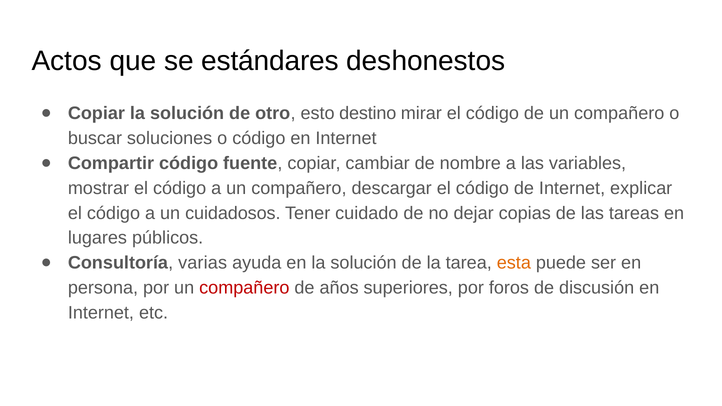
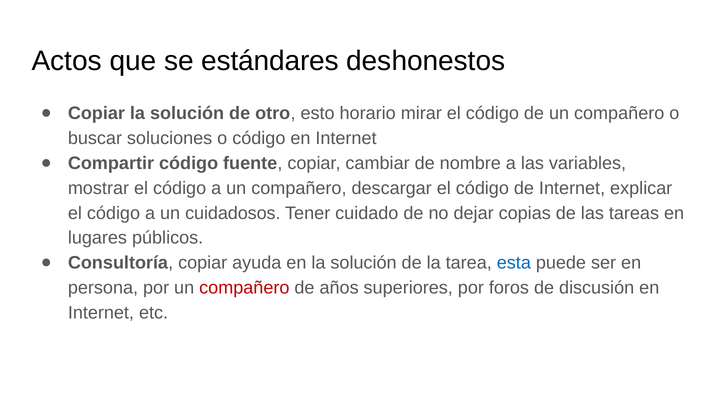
destino: destino -> horario (368, 114)
Consultoría varias: varias -> copiar (203, 263)
esta colour: orange -> blue (514, 263)
